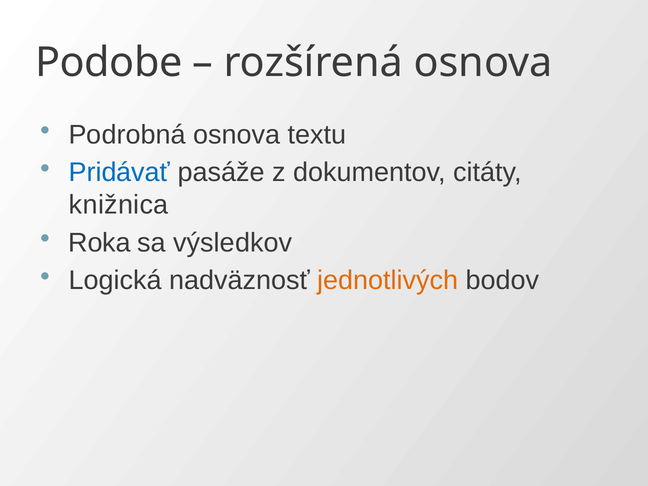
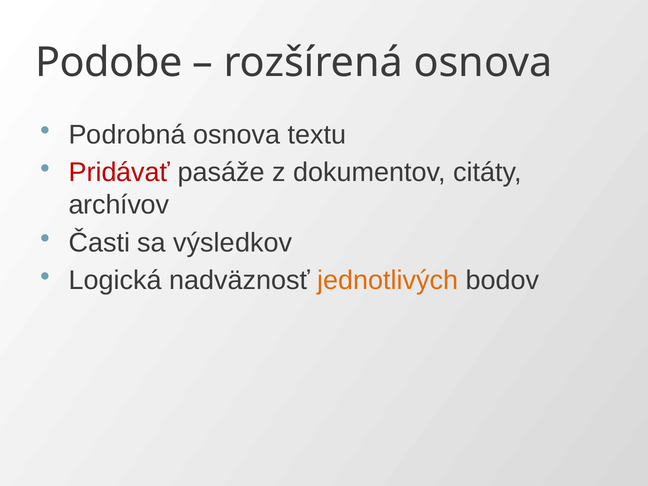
Pridávať colour: blue -> red (119, 172)
knižnica: knižnica -> archívov (119, 205)
Roka: Roka -> Časti (99, 243)
